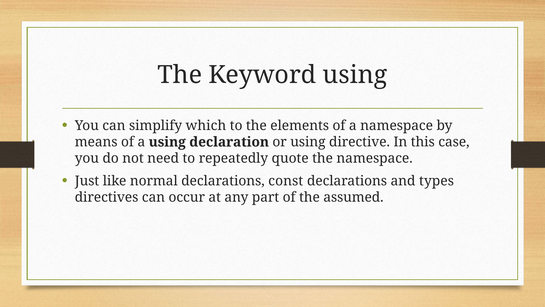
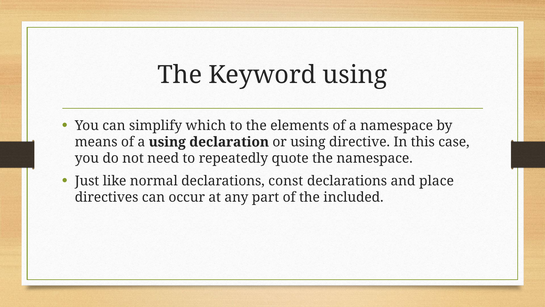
types: types -> place (436, 181)
assumed: assumed -> included (353, 197)
